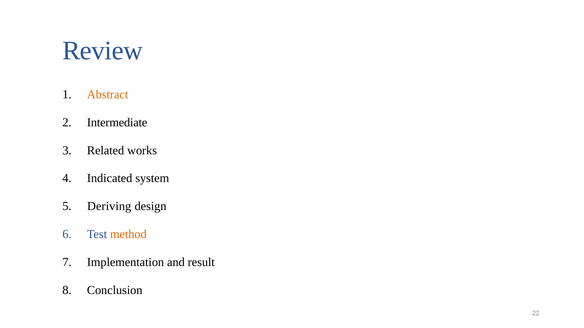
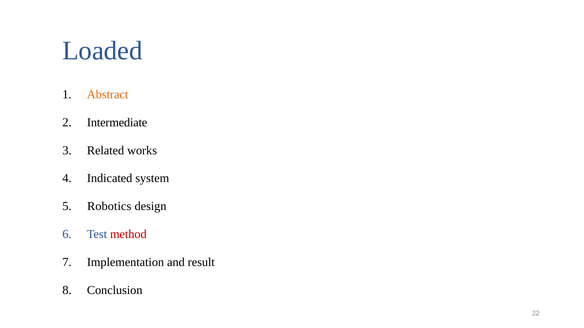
Review: Review -> Loaded (102, 51)
Deriving: Deriving -> Robotics (109, 207)
method colour: orange -> red (128, 235)
